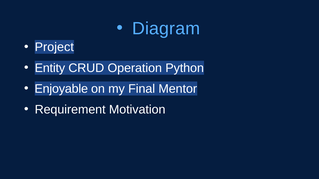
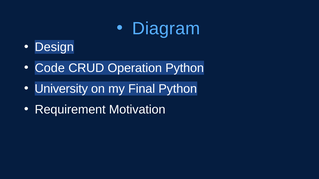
Project: Project -> Design (54, 47)
Entity: Entity -> Code (50, 68)
Enjoyable: Enjoyable -> University (61, 89)
Final Mentor: Mentor -> Python (178, 89)
